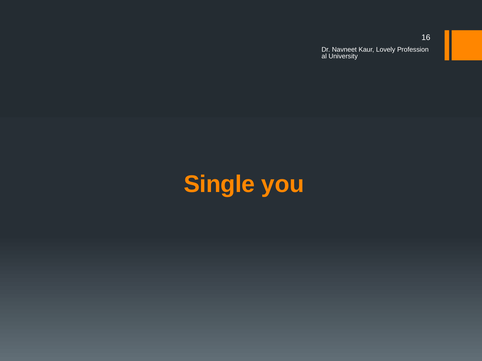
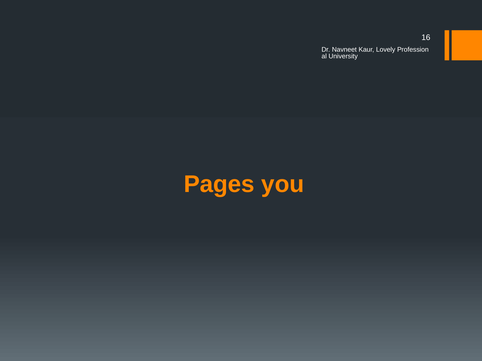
Single: Single -> Pages (219, 185)
